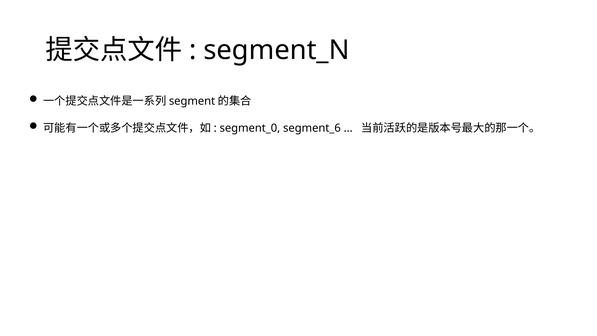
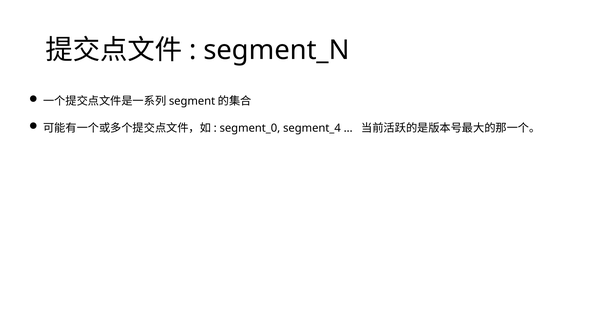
segment_6: segment_6 -> segment_4 (312, 128)
